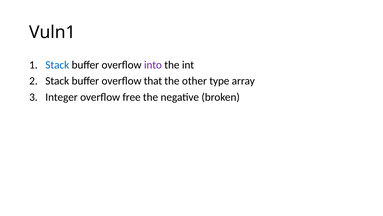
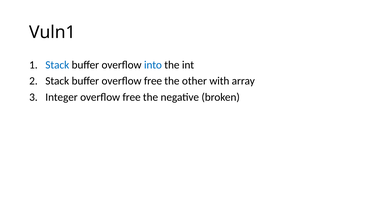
into colour: purple -> blue (153, 65)
buffer overflow that: that -> free (153, 81)
type: type -> with (219, 81)
